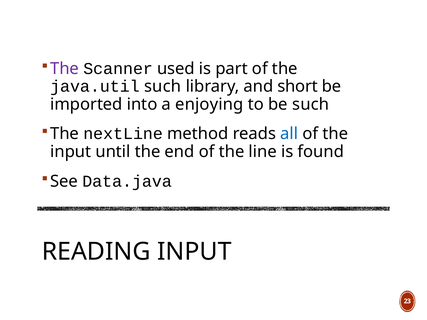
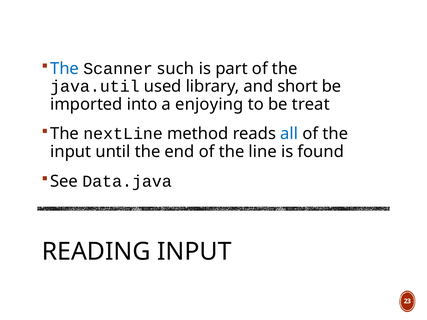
The colour: purple -> blue (65, 69)
used: used -> such (176, 69)
java.util such: such -> used (163, 86)
be such: such -> treat (311, 104)
